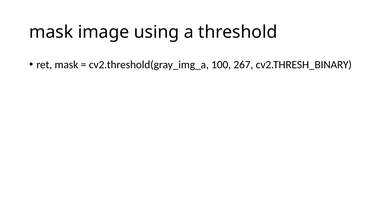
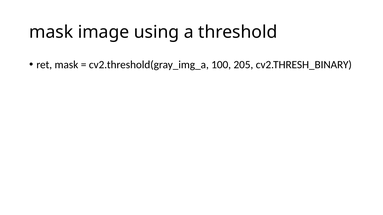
267: 267 -> 205 (243, 65)
